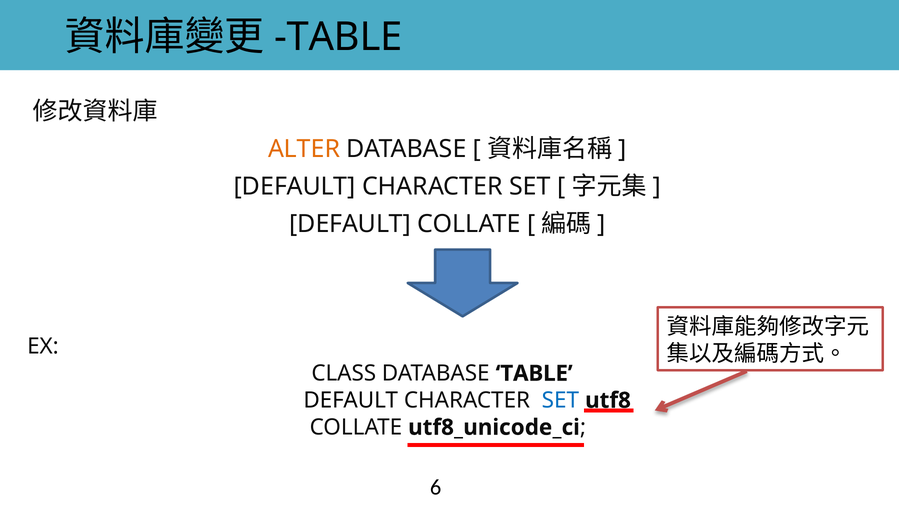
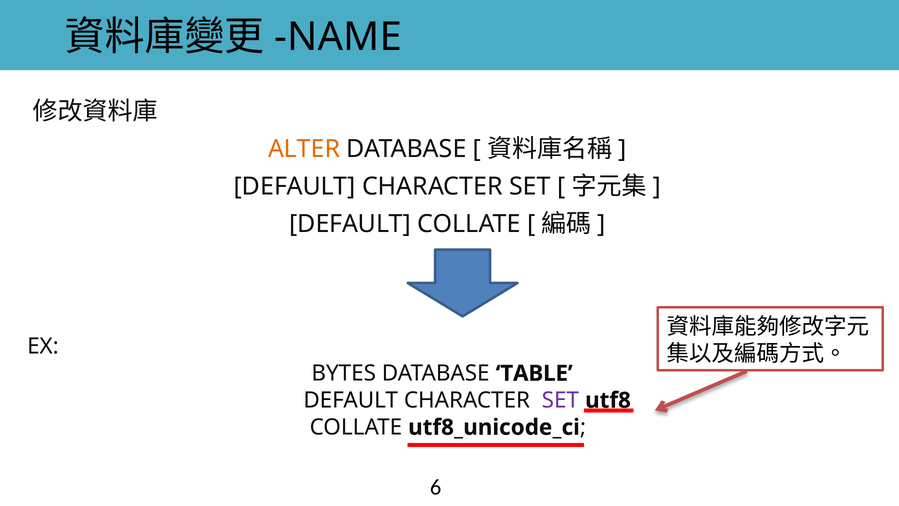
TABLE: TABLE -> NAME (338, 37)
CLASS: CLASS -> BYTES (344, 373)
SET colour: blue -> purple (560, 400)
